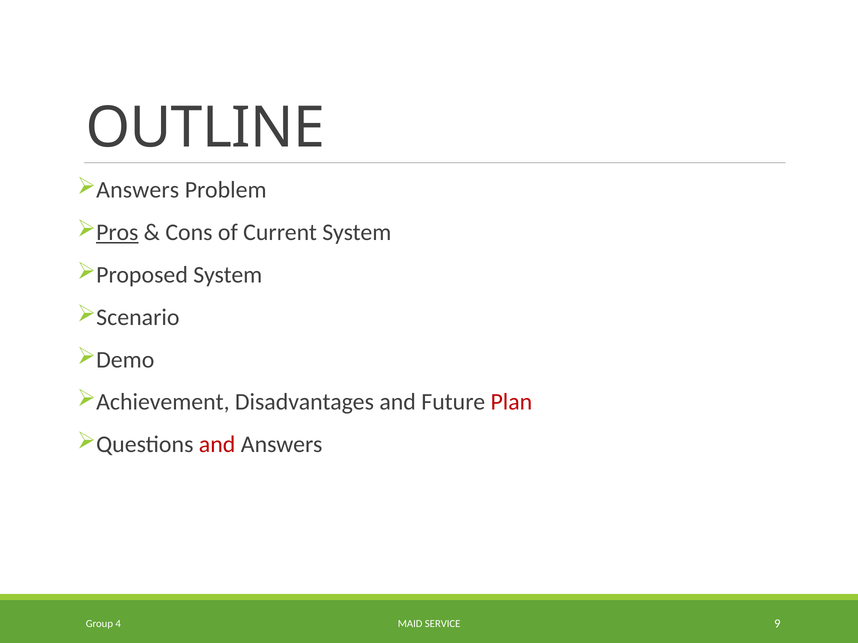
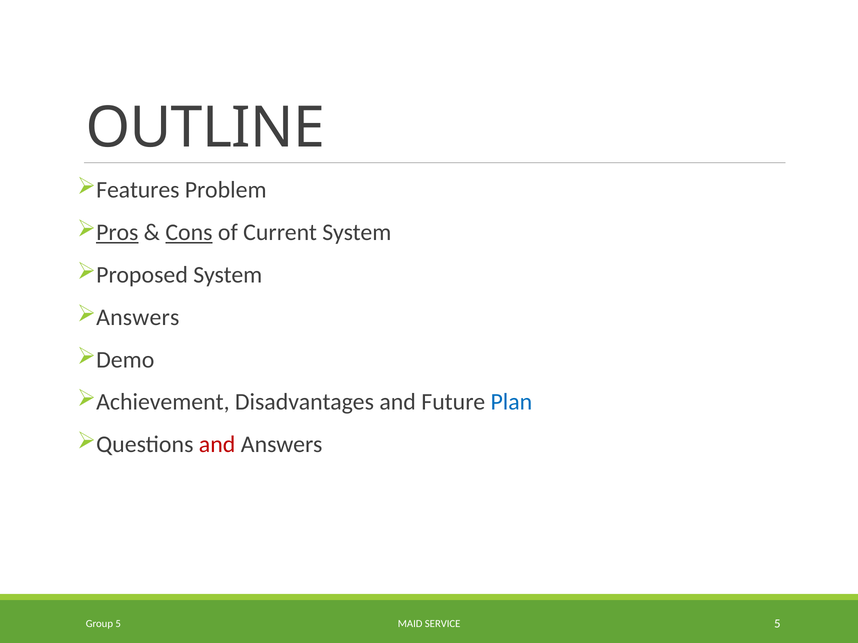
Answers: Answers -> Features (138, 190)
Cons underline: none -> present (189, 233)
Scenario: Scenario -> Answers (138, 317)
Plan colour: red -> blue (511, 402)
Group 4: 4 -> 5 (118, 624)
SERVICE 9: 9 -> 5 (777, 624)
